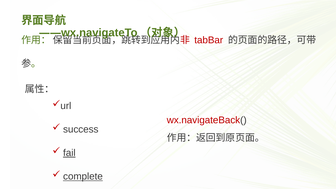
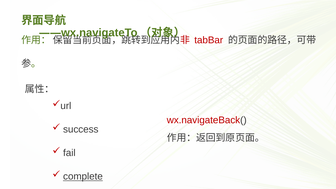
fail underline: present -> none (69, 153)
